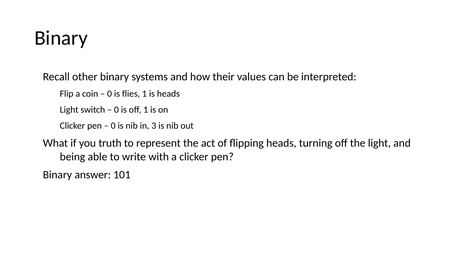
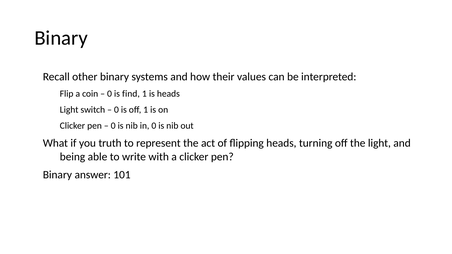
flies: flies -> find (131, 94)
in 3: 3 -> 0 (154, 126)
